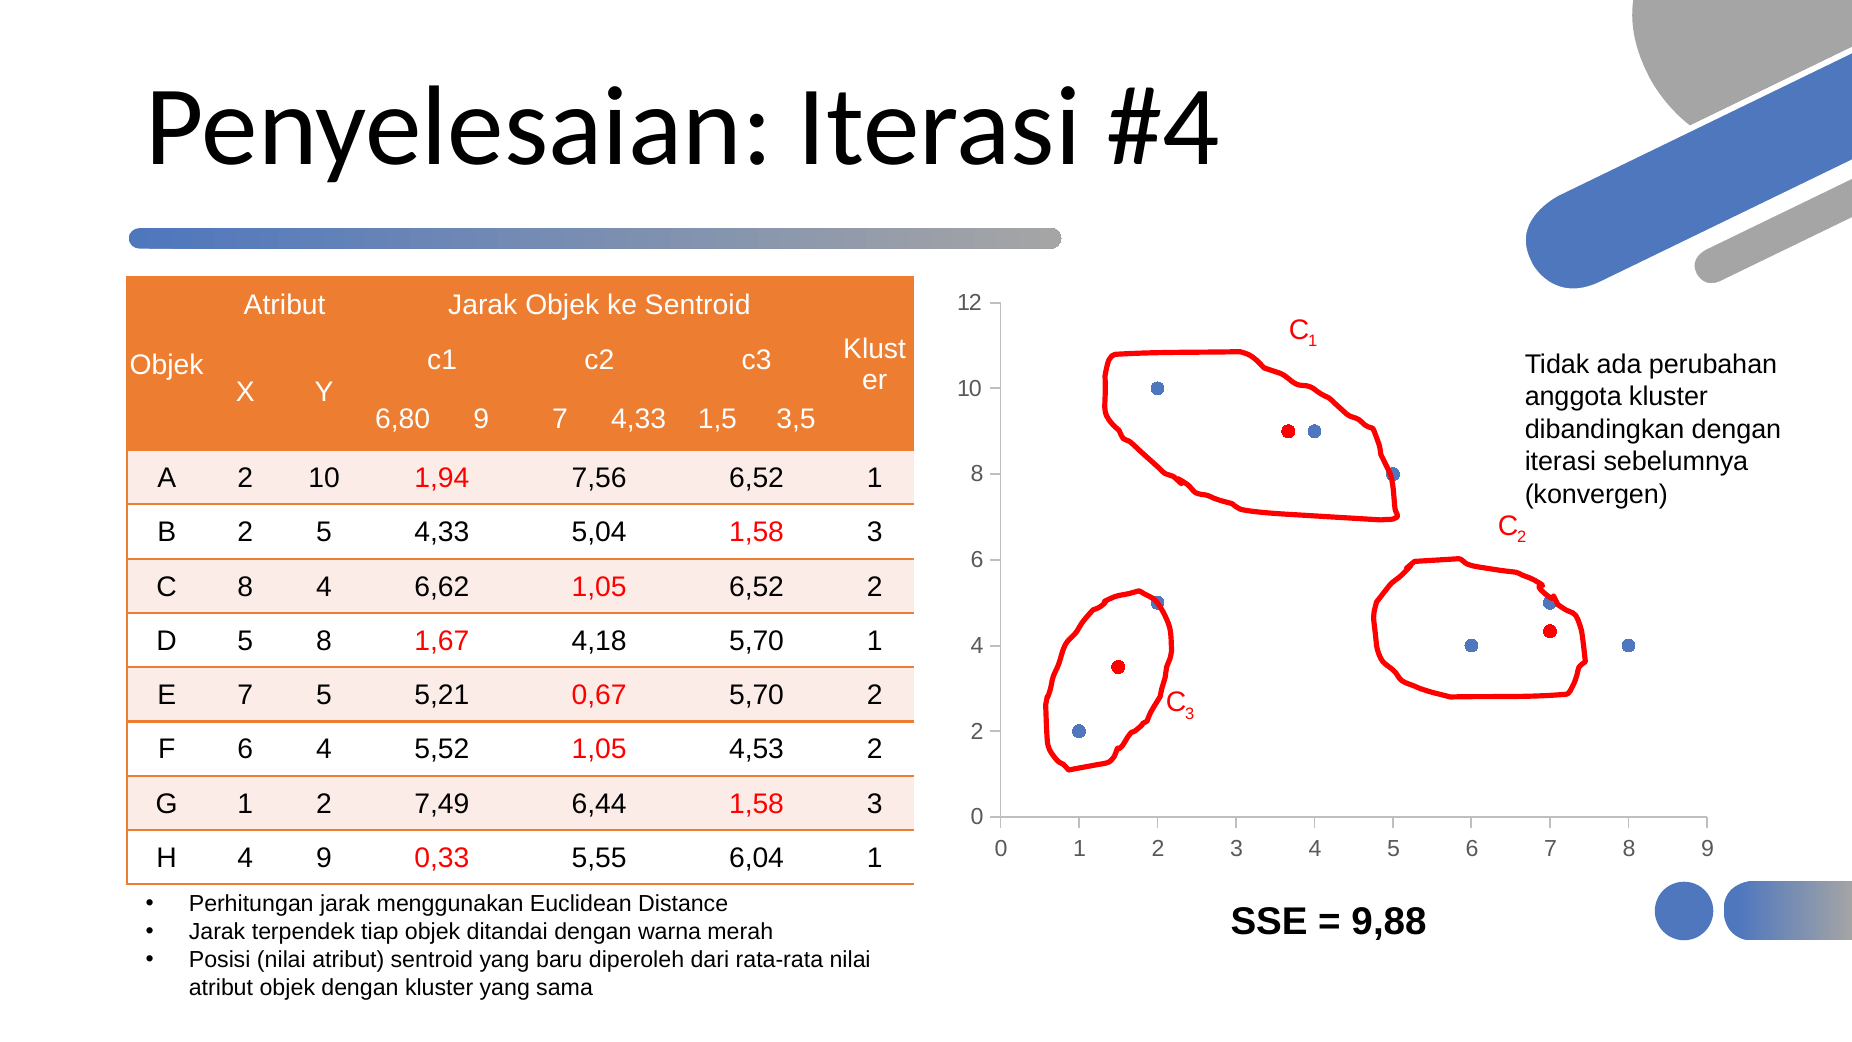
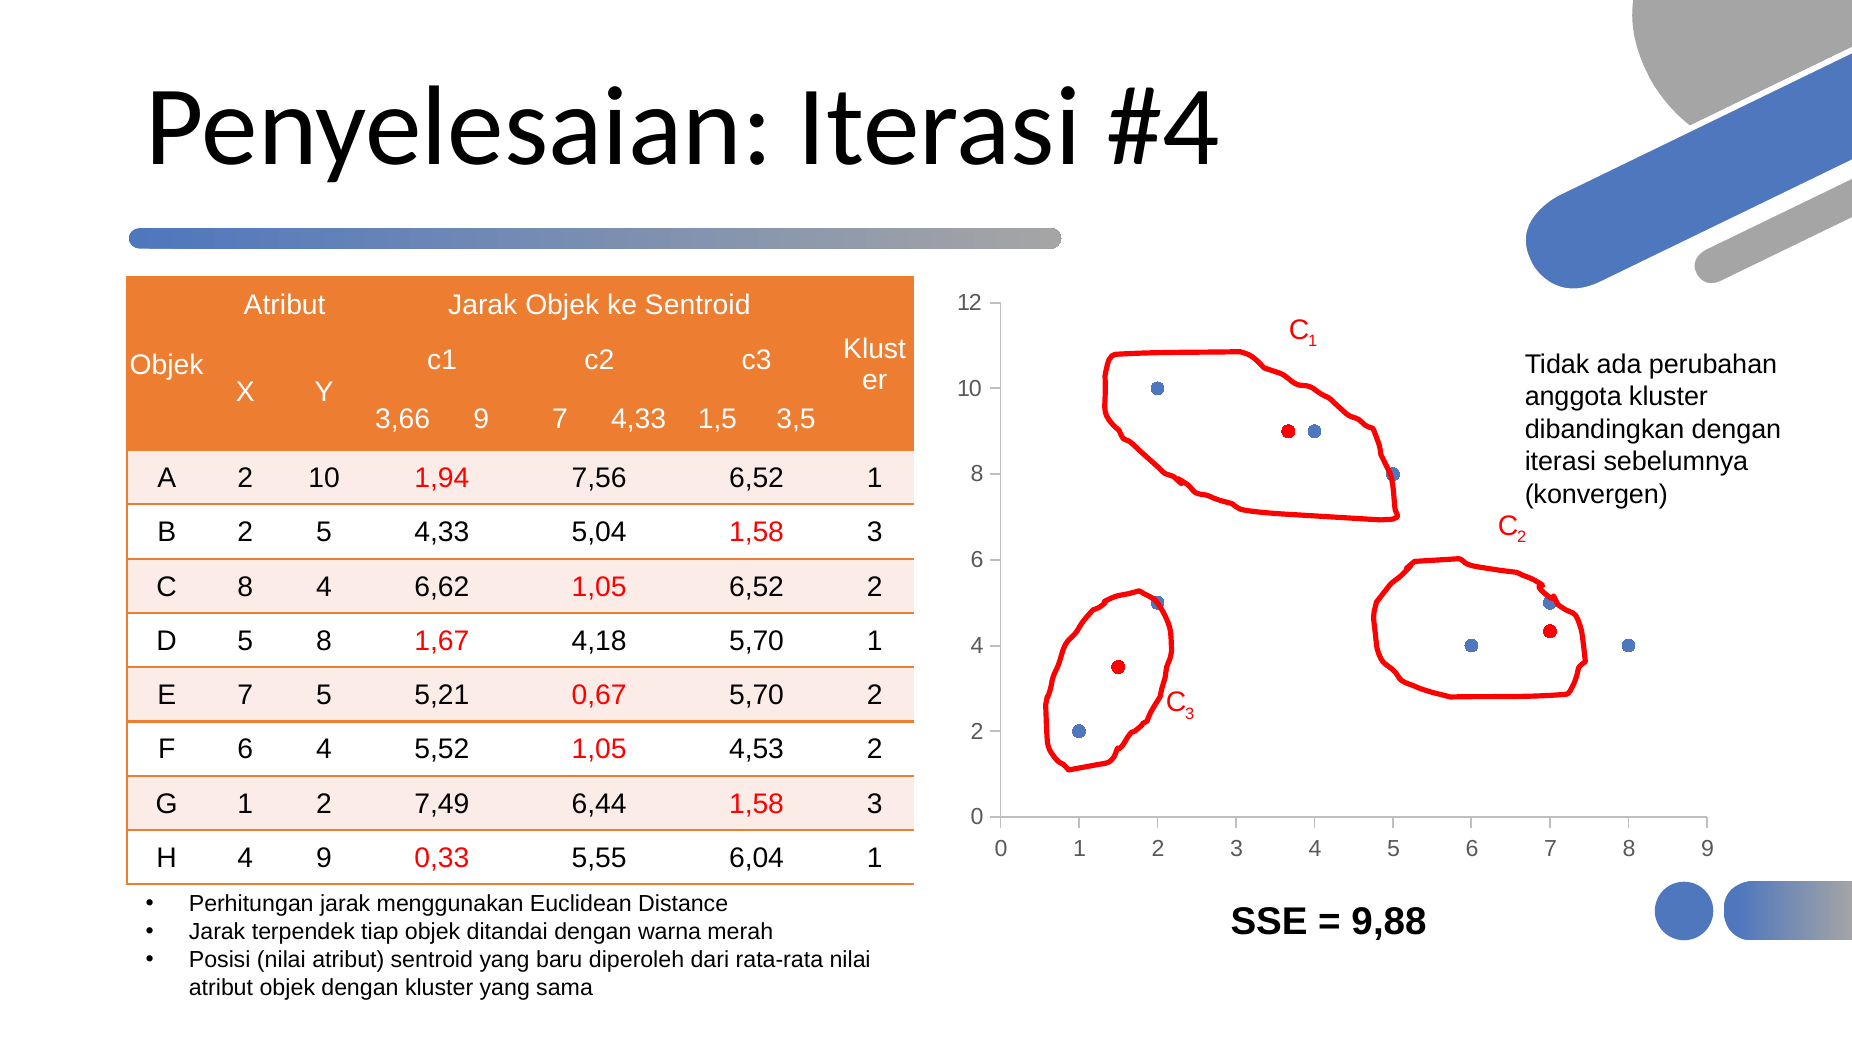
6,80: 6,80 -> 3,66 (403, 419)
